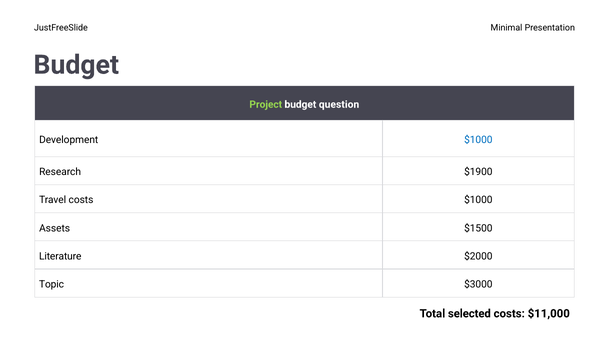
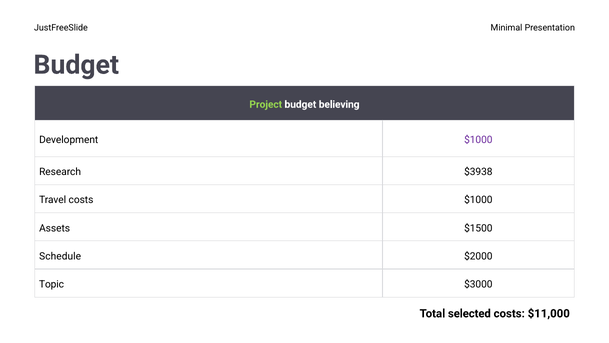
question: question -> believing (339, 104)
$1000 colour: blue -> purple (478, 140)
$1900: $1900 -> $3938 (478, 172)
Literature: Literature -> Schedule (60, 256)
